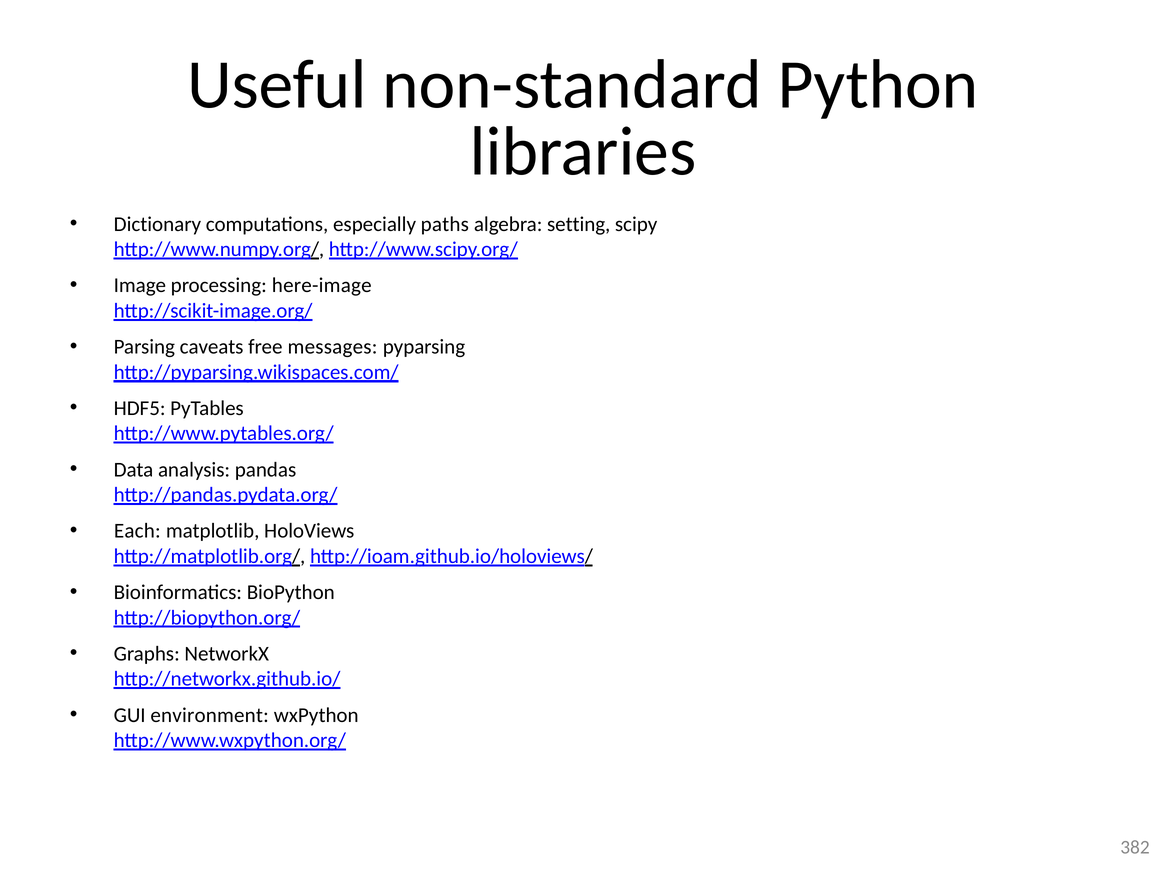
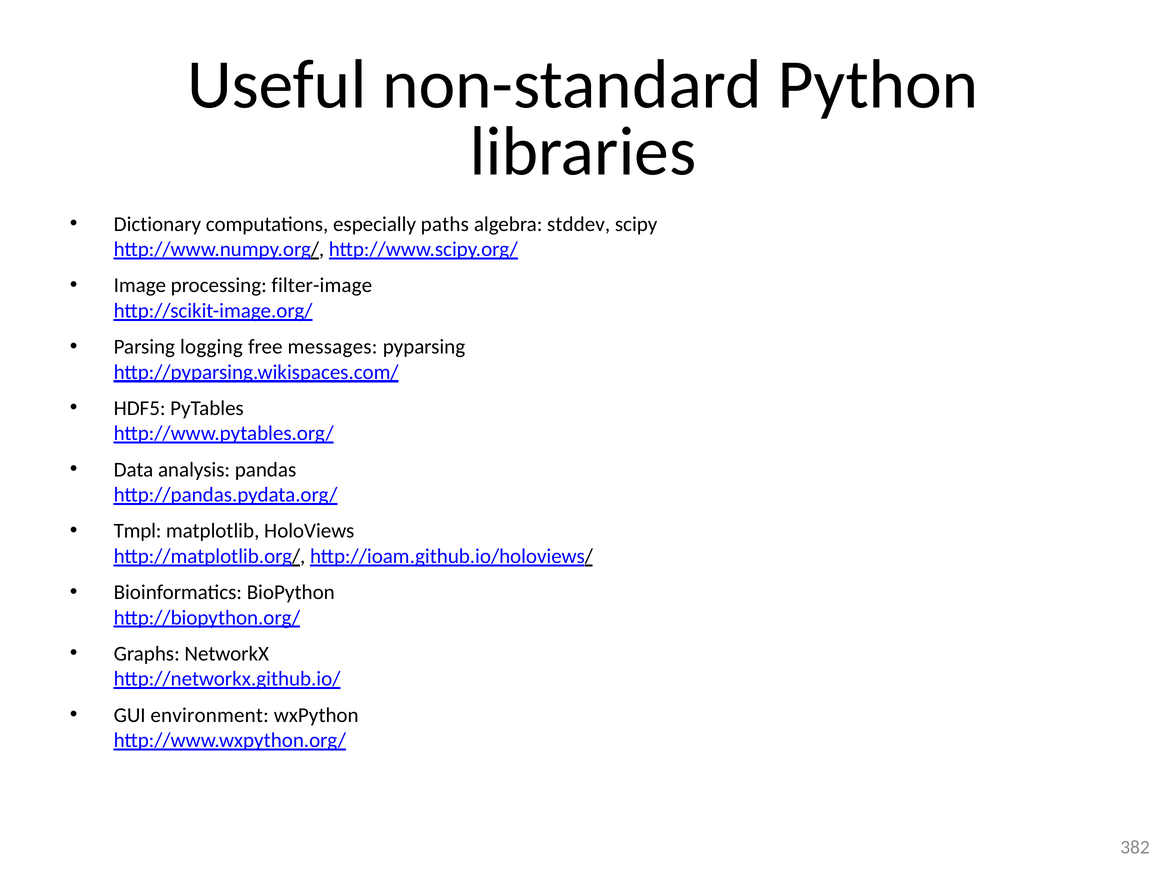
setting: setting -> stddev (579, 224)
here-image: here-image -> filter-image (322, 285)
caveats: caveats -> logging (211, 347)
Each: Each -> Tmpl (138, 531)
